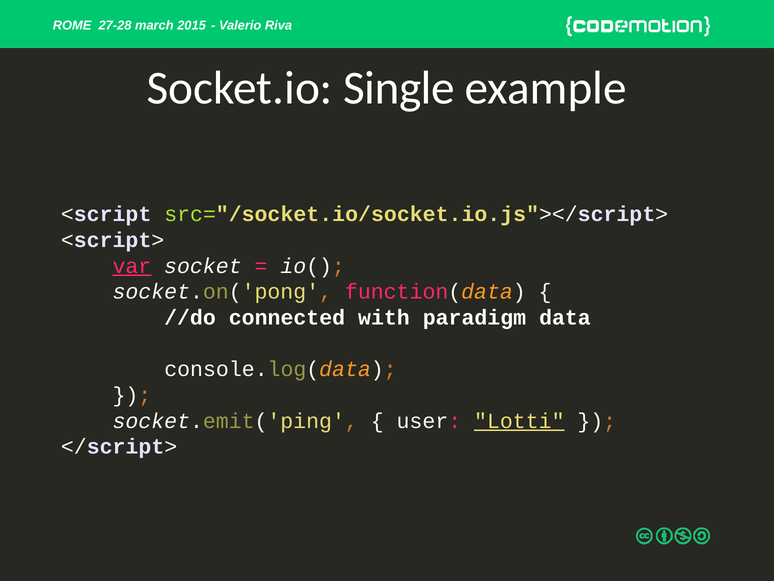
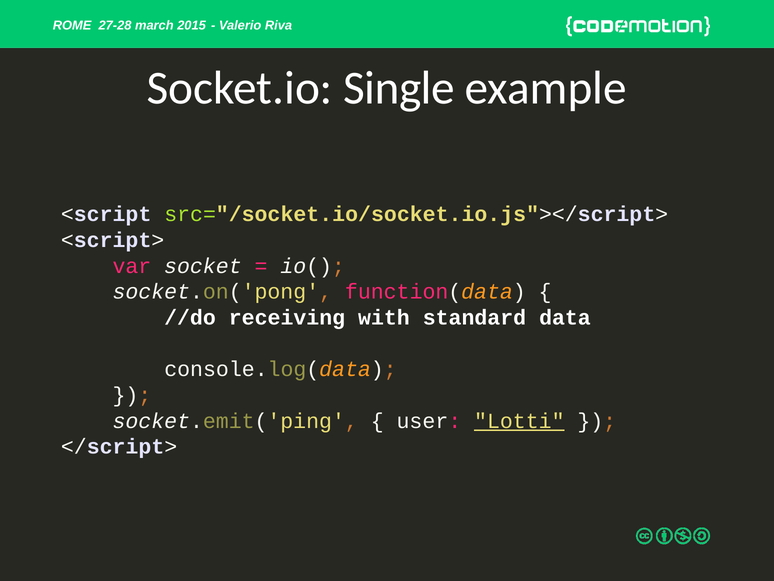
var underline: present -> none (132, 266)
connected: connected -> receiving (287, 317)
paradigm: paradigm -> standard (474, 317)
